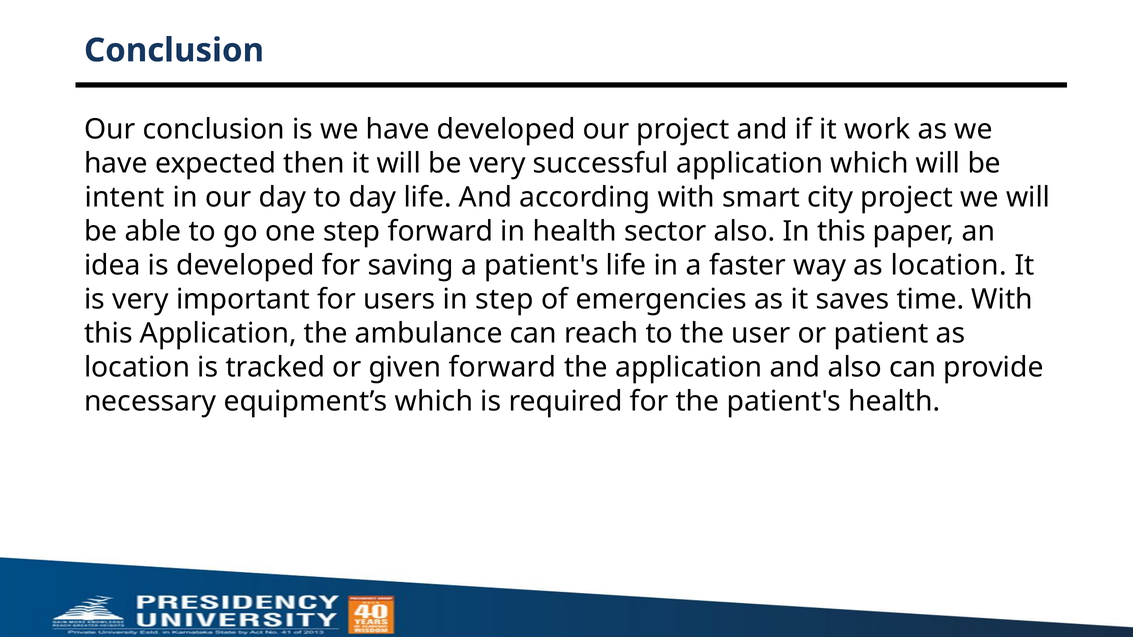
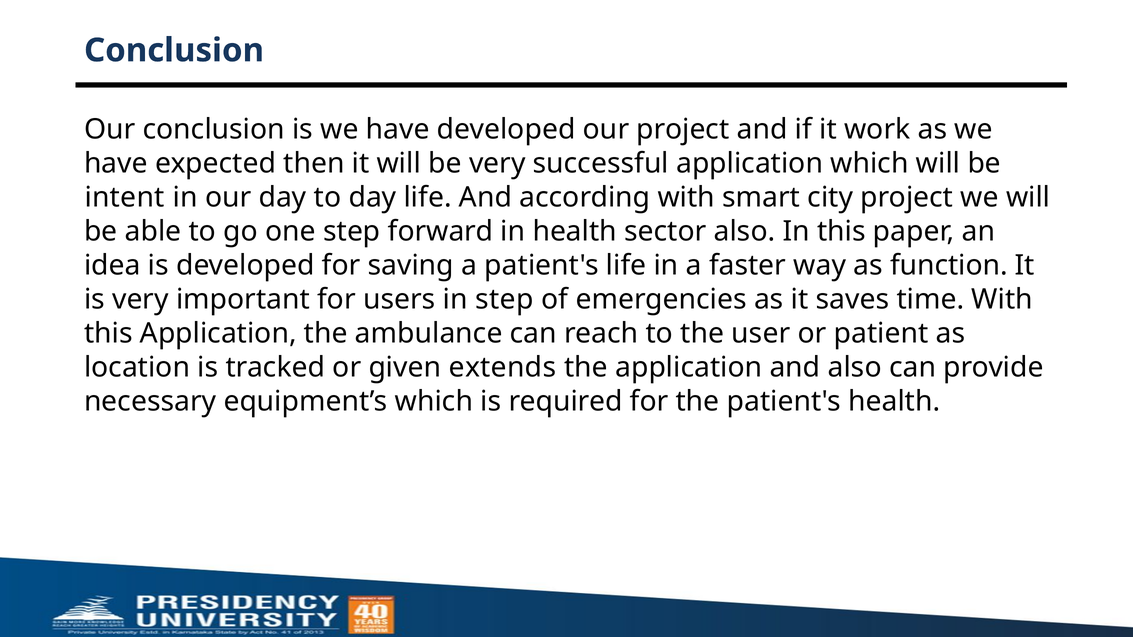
way as location: location -> function (949, 265)
given forward: forward -> extends (503, 367)
